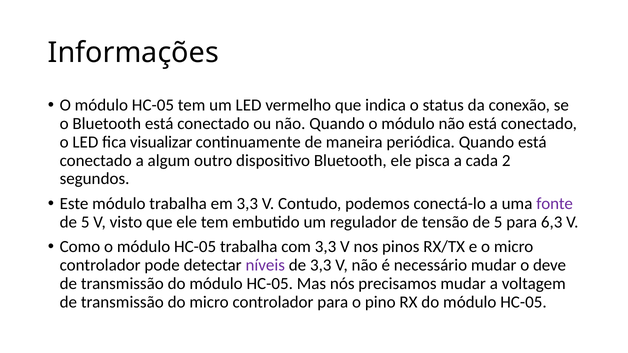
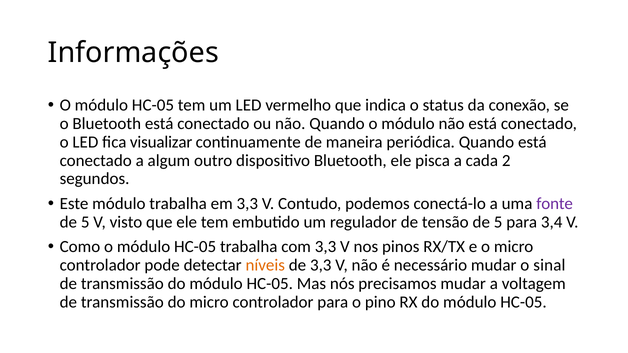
6,3: 6,3 -> 3,4 (552, 222)
níveis colour: purple -> orange (265, 265)
deve: deve -> sinal (549, 265)
